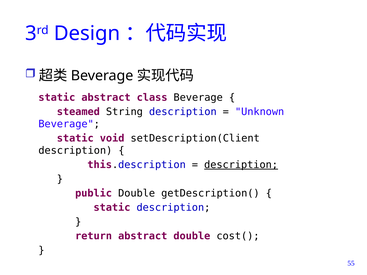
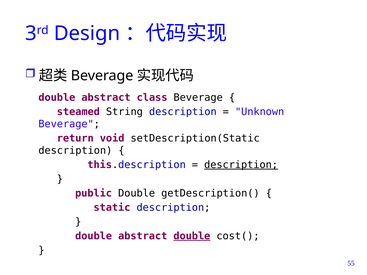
static: static -> double (57, 98)
static: static -> return (75, 138)
setDescription(Client: setDescription(Client -> setDescription(Static (195, 138)
return: return -> double (94, 236)
double underline: none -> present (192, 236)
